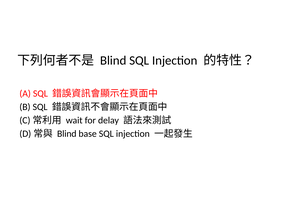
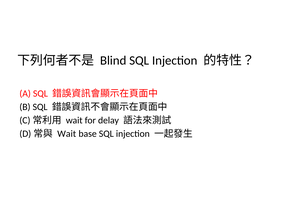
Blind: Blind -> Wait (67, 134)
